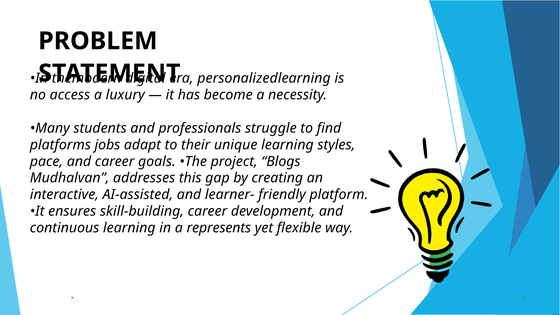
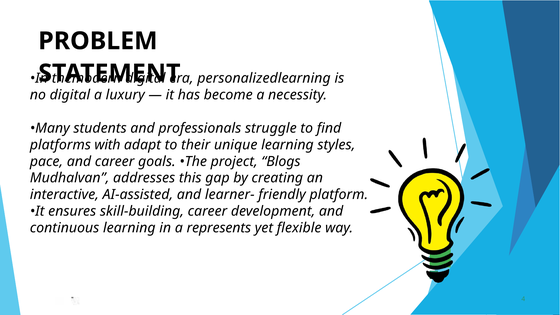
no access: access -> digital (70, 95)
jobs: jobs -> with (107, 145)
